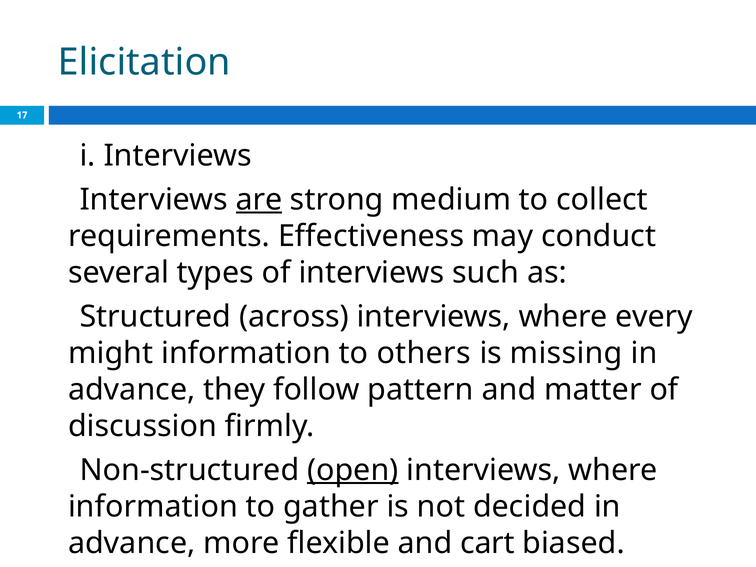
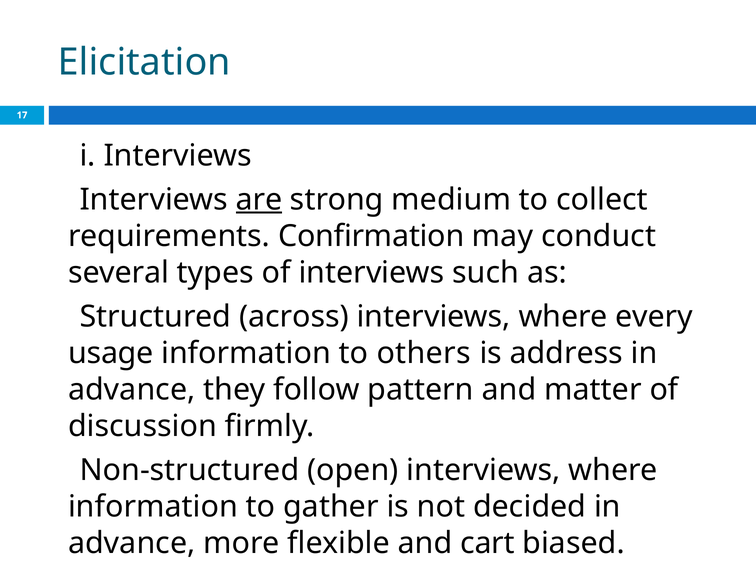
Effectiveness: Effectiveness -> Confirmation (371, 236)
might: might -> usage (111, 353)
missing: missing -> address (566, 353)
open underline: present -> none (353, 470)
